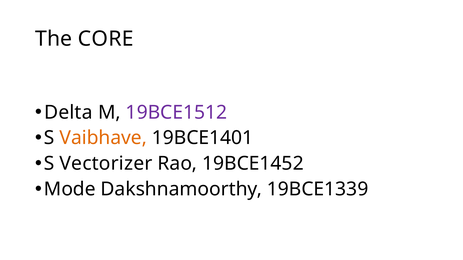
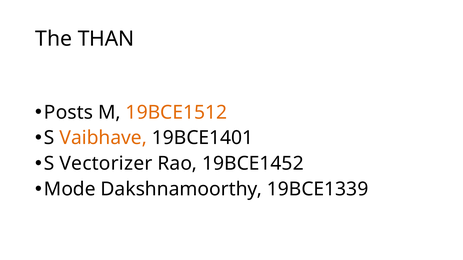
CORE: CORE -> THAN (106, 39)
Delta: Delta -> Posts (68, 113)
19BCE1512 colour: purple -> orange (176, 113)
